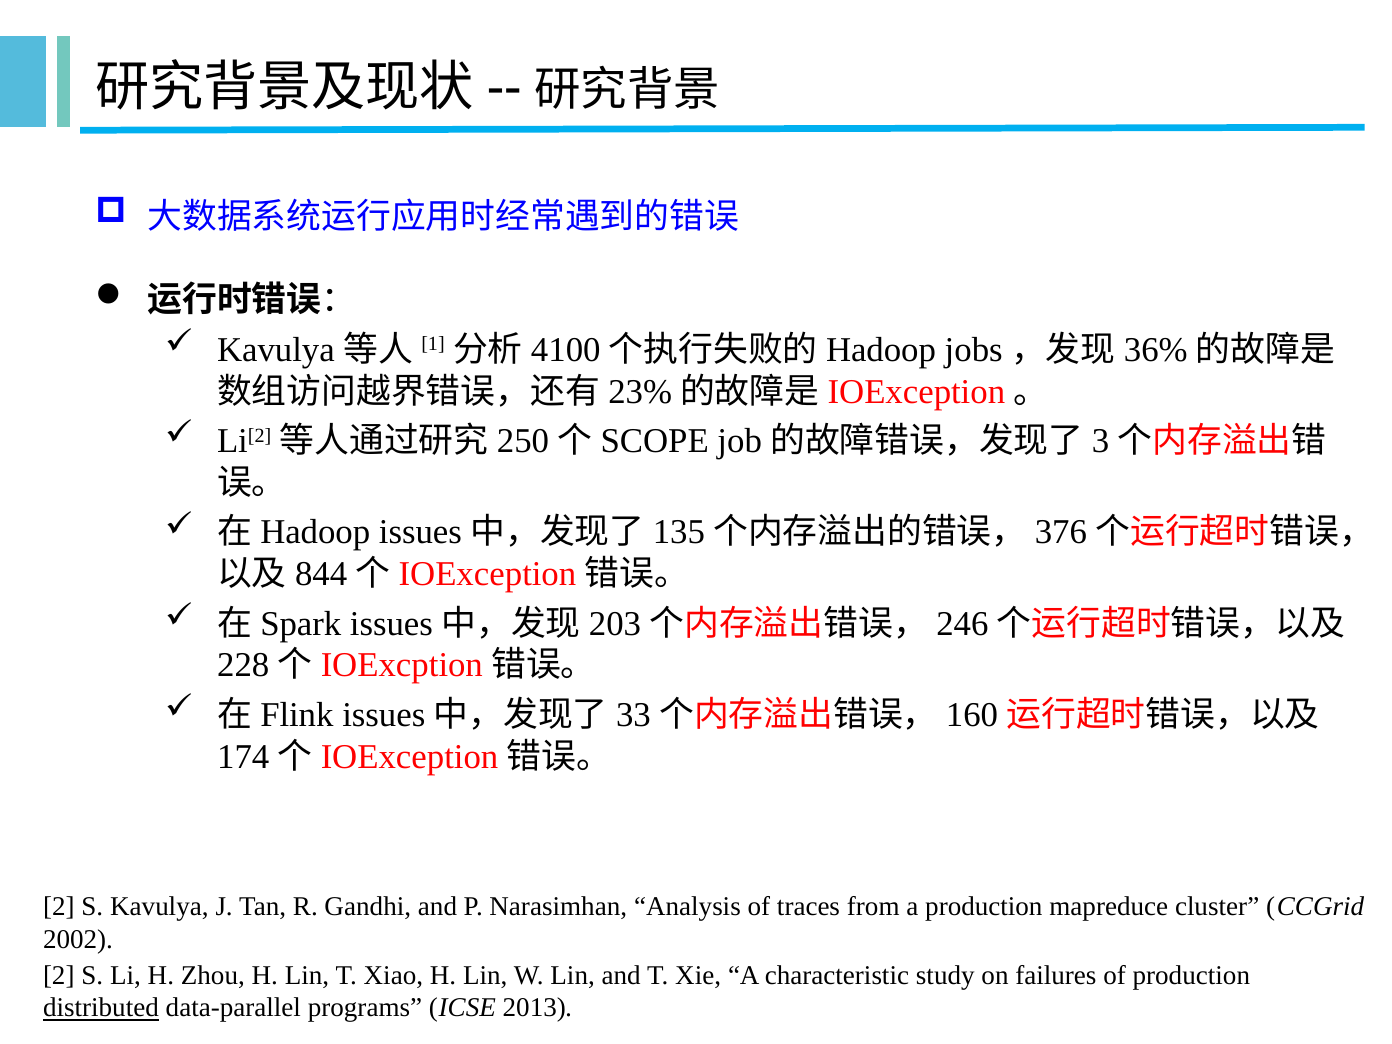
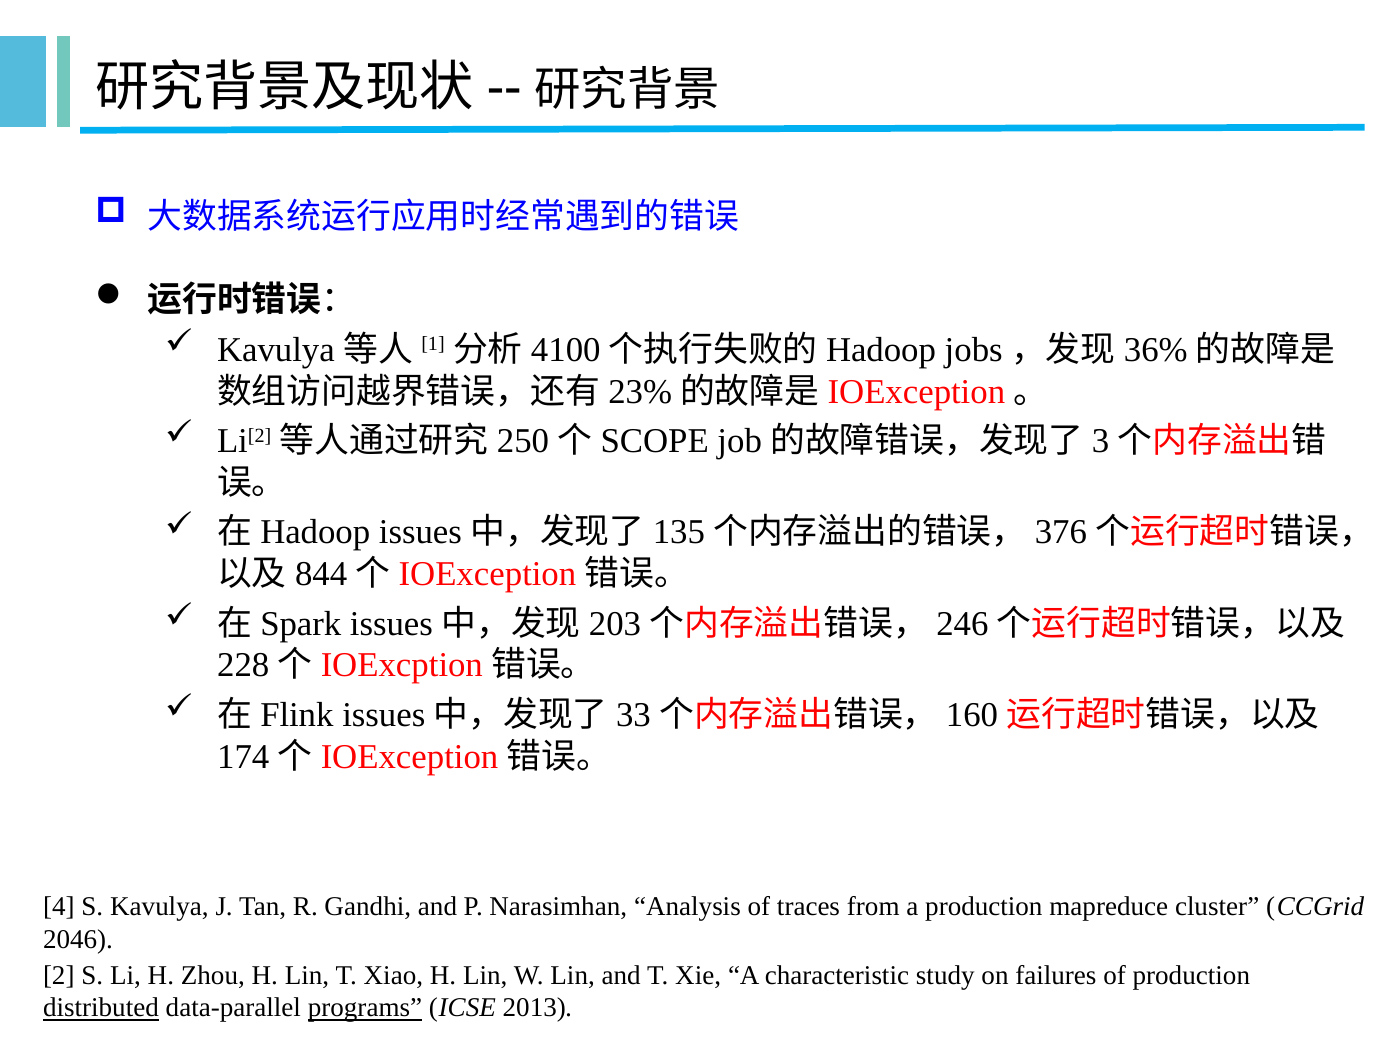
2: 2 -> 4 (59, 907)
2002: 2002 -> 2046 (78, 939)
programs underline: none -> present (365, 1008)
